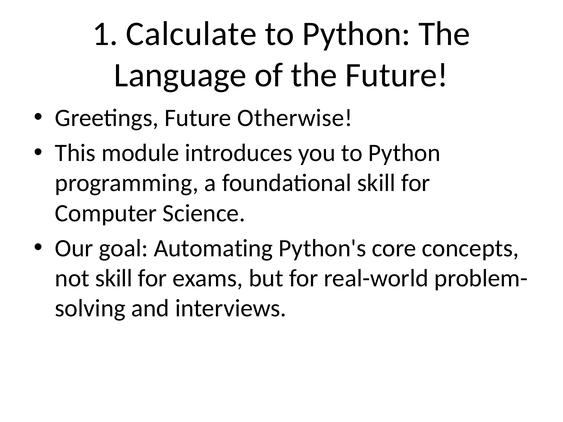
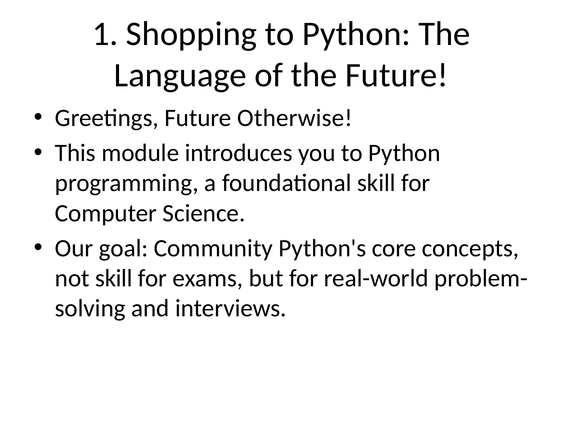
Calculate: Calculate -> Shopping (191, 34)
Automating: Automating -> Community (213, 248)
